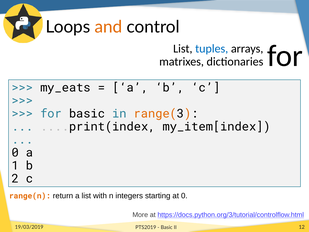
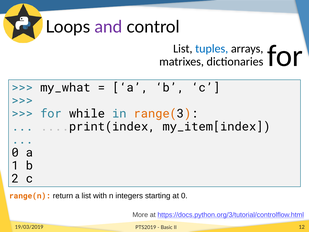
and colour: orange -> purple (108, 27)
my_eats: my_eats -> my_what (65, 88)
for basic: basic -> while (87, 114)
